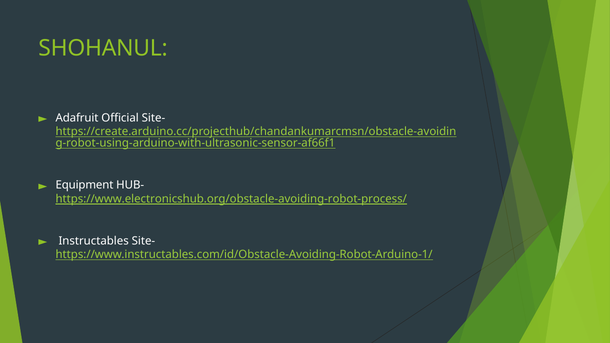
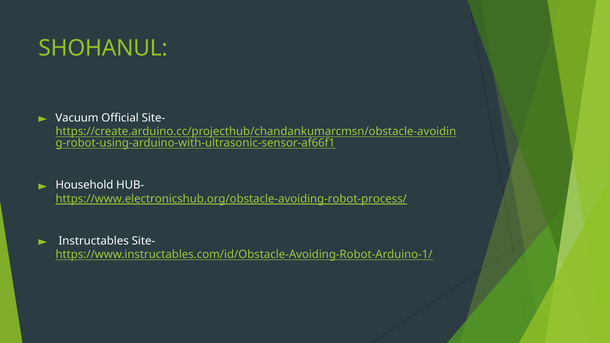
Adafruit: Adafruit -> Vacuum (77, 118)
Equipment: Equipment -> Household (84, 185)
